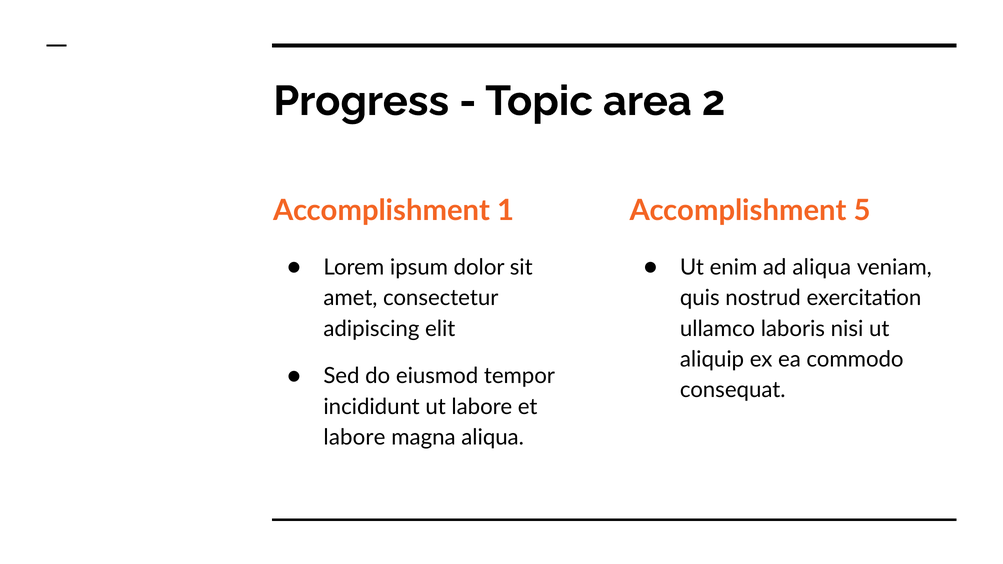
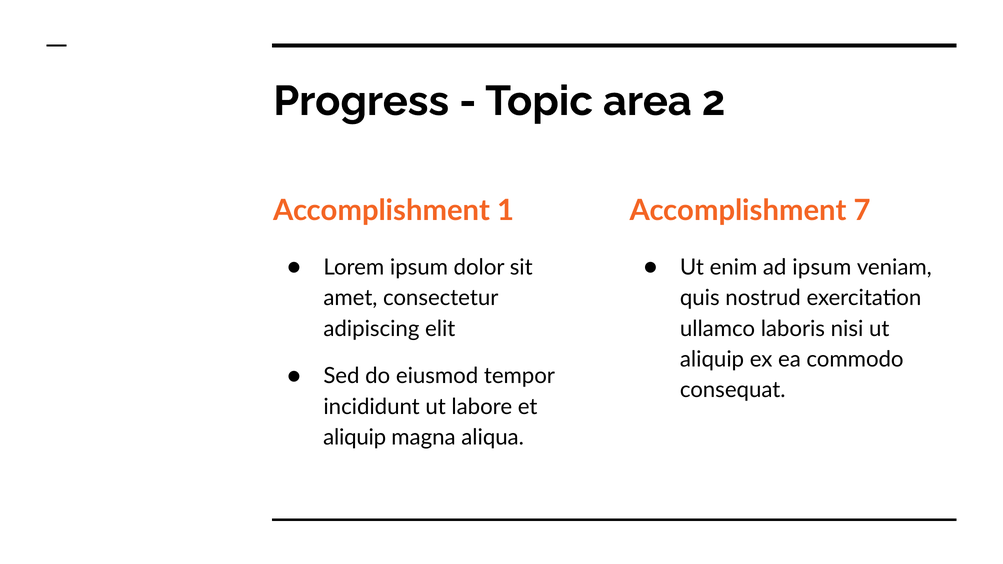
5: 5 -> 7 (862, 211)
ad aliqua: aliqua -> ipsum (822, 267)
labore: labore -> aliquip (355, 438)
